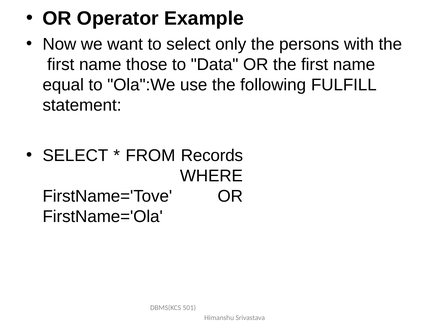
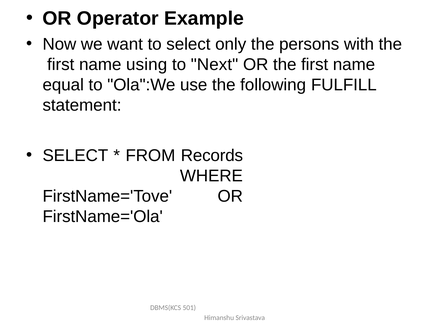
those: those -> using (147, 65)
Data: Data -> Next (215, 65)
